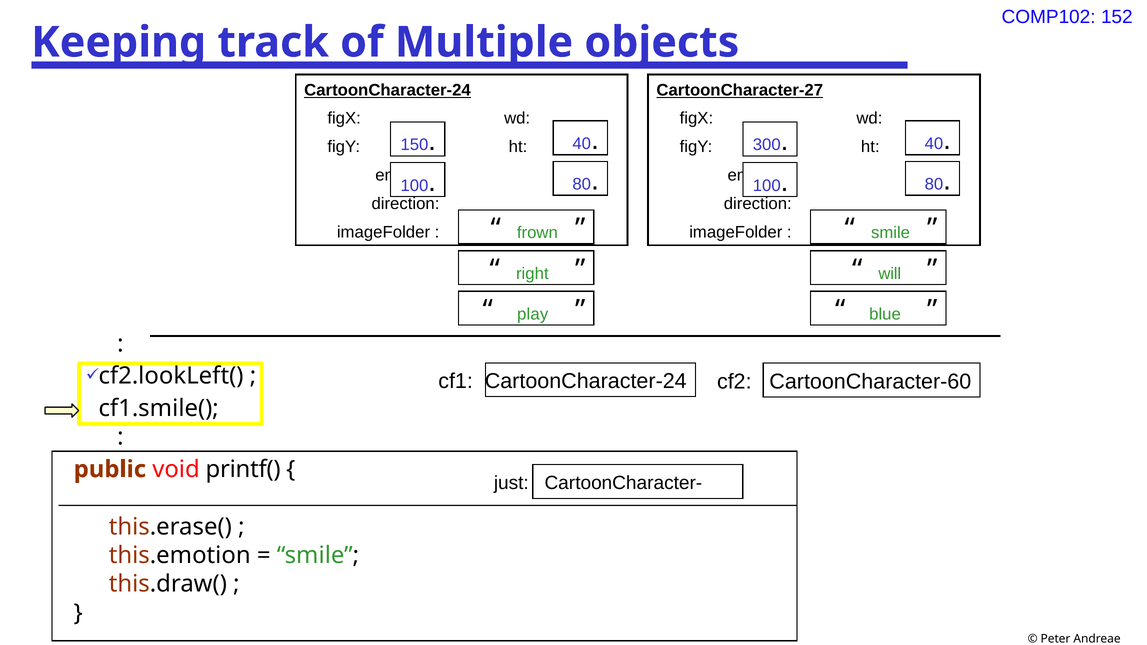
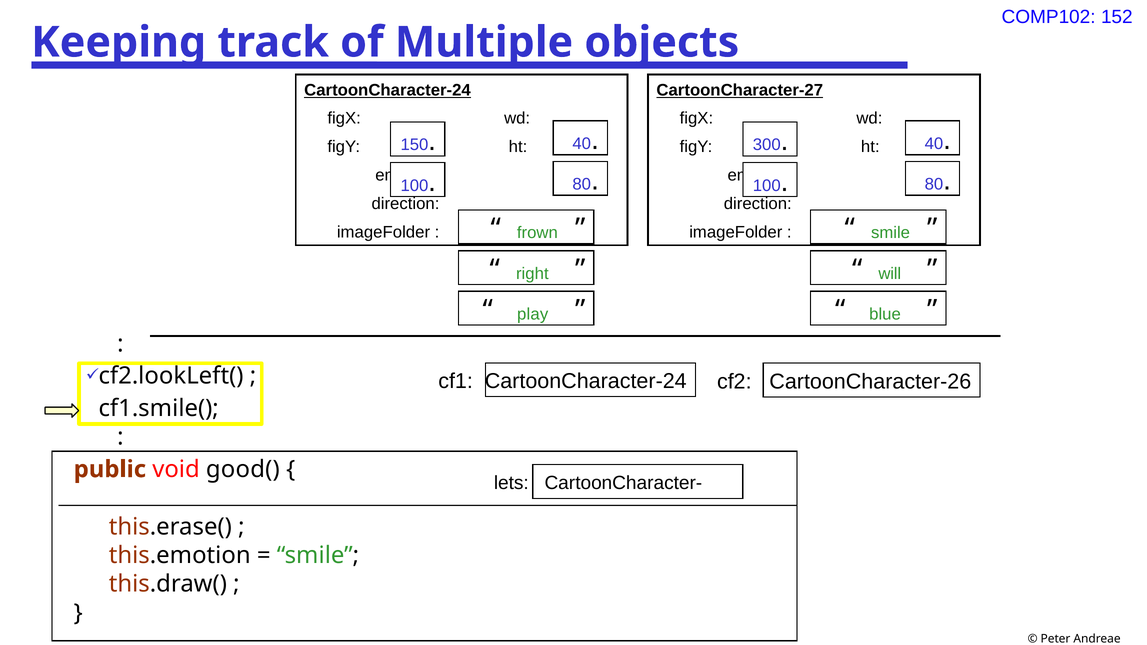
CartoonCharacter-60: CartoonCharacter-60 -> CartoonCharacter-26 (870, 382)
printf(: printf( -> good( (243, 469)
just: just -> lets (511, 483)
